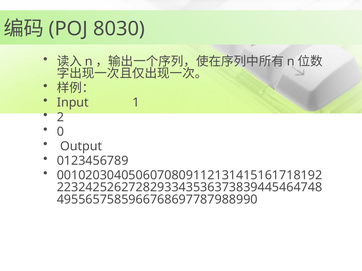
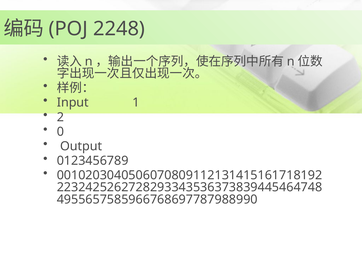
8030: 8030 -> 2248 (119, 29)
